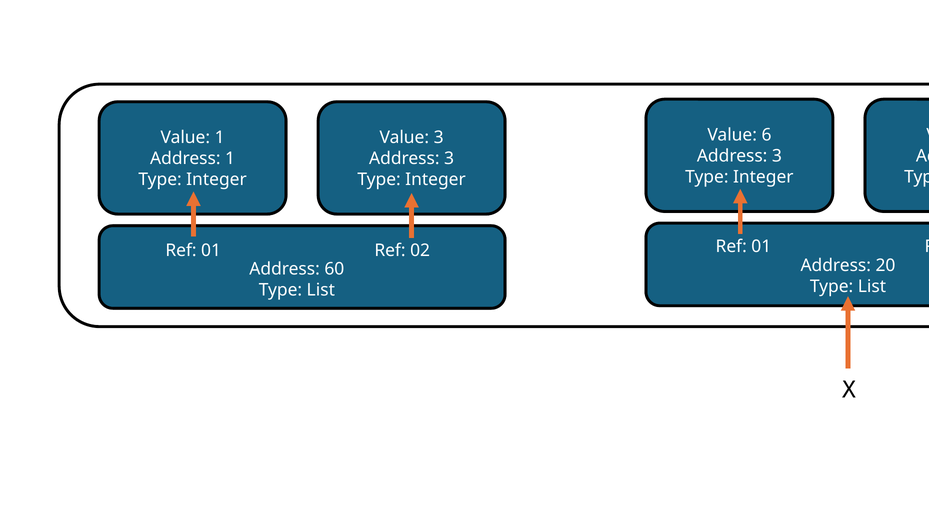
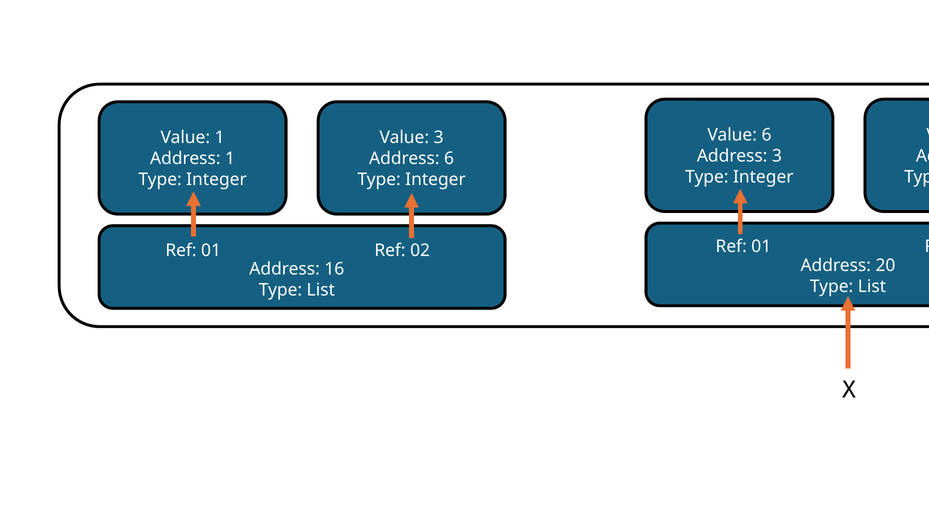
3: 3 -> 6 (449, 158)
60: 60 -> 16 (334, 269)
